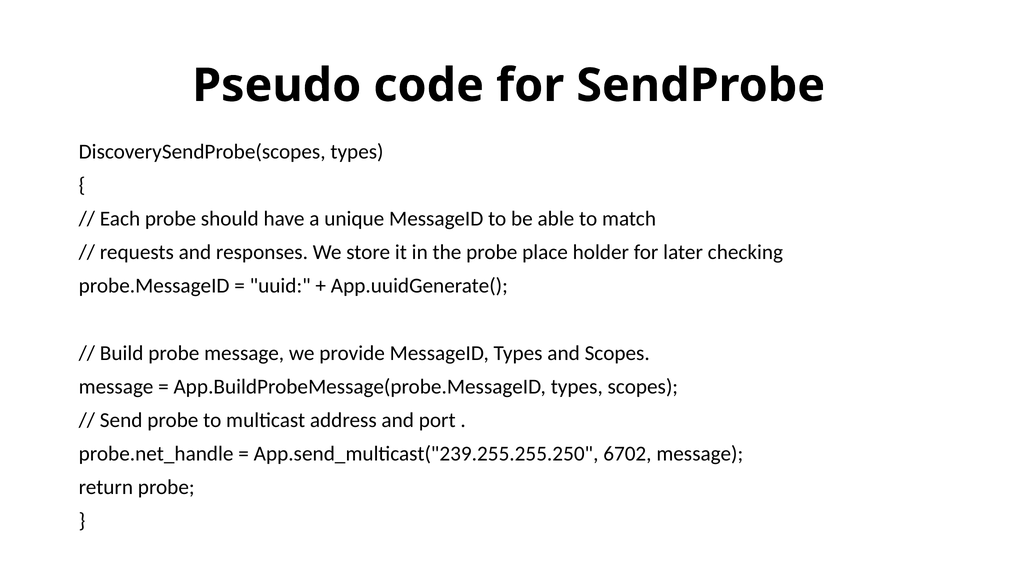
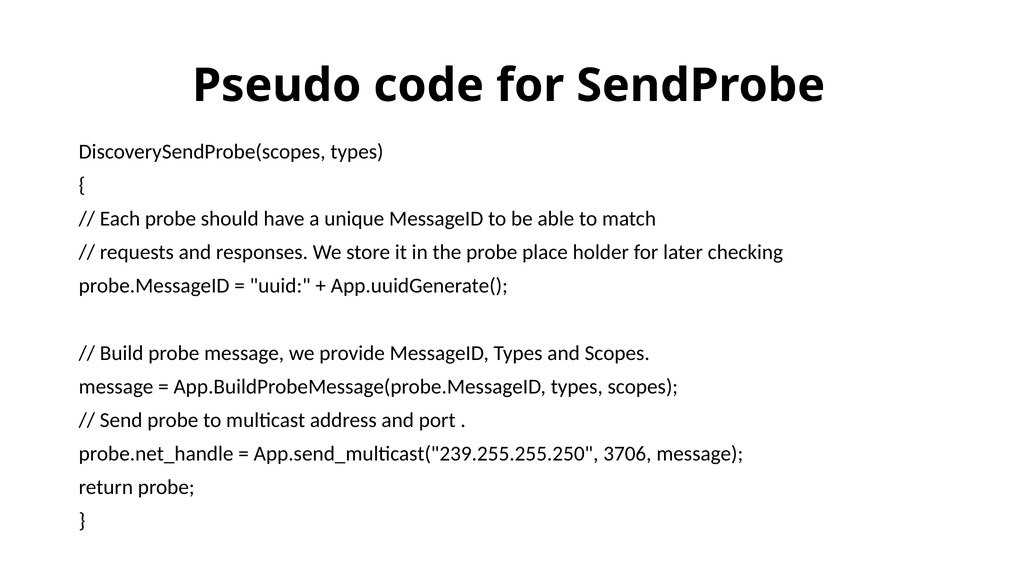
6702: 6702 -> 3706 (627, 453)
